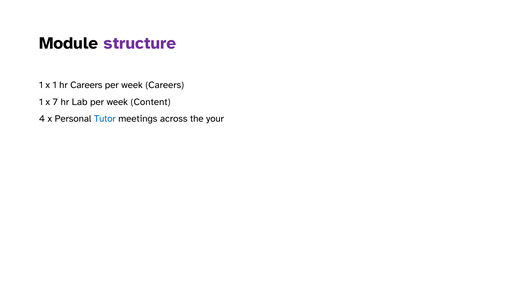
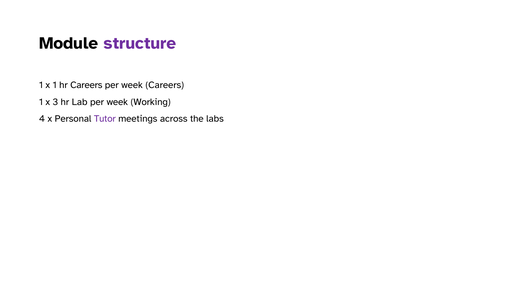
7: 7 -> 3 (55, 102)
Content: Content -> Working (151, 102)
Tutor colour: blue -> purple (105, 119)
your: your -> labs (215, 119)
